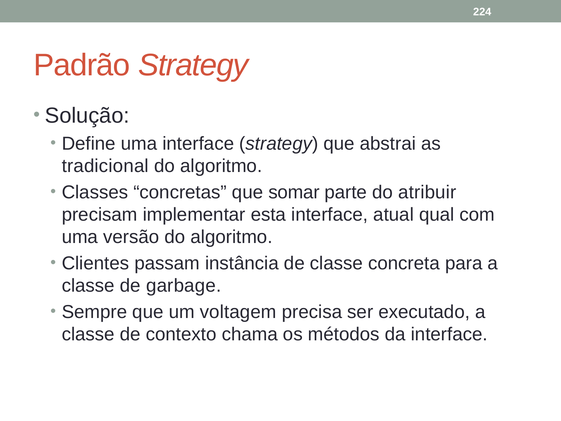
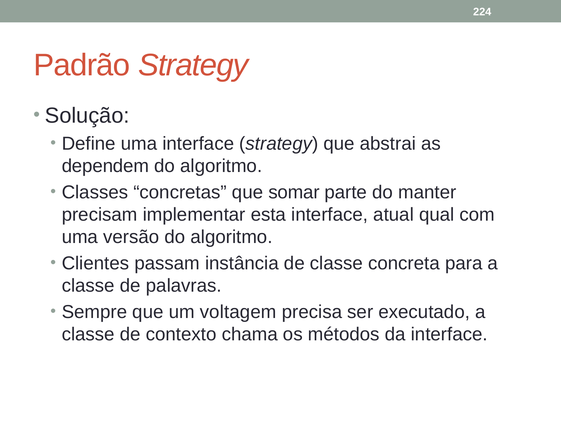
tradicional: tradicional -> dependem (105, 166)
atribuir: atribuir -> manter (427, 192)
garbage: garbage -> palavras (184, 286)
